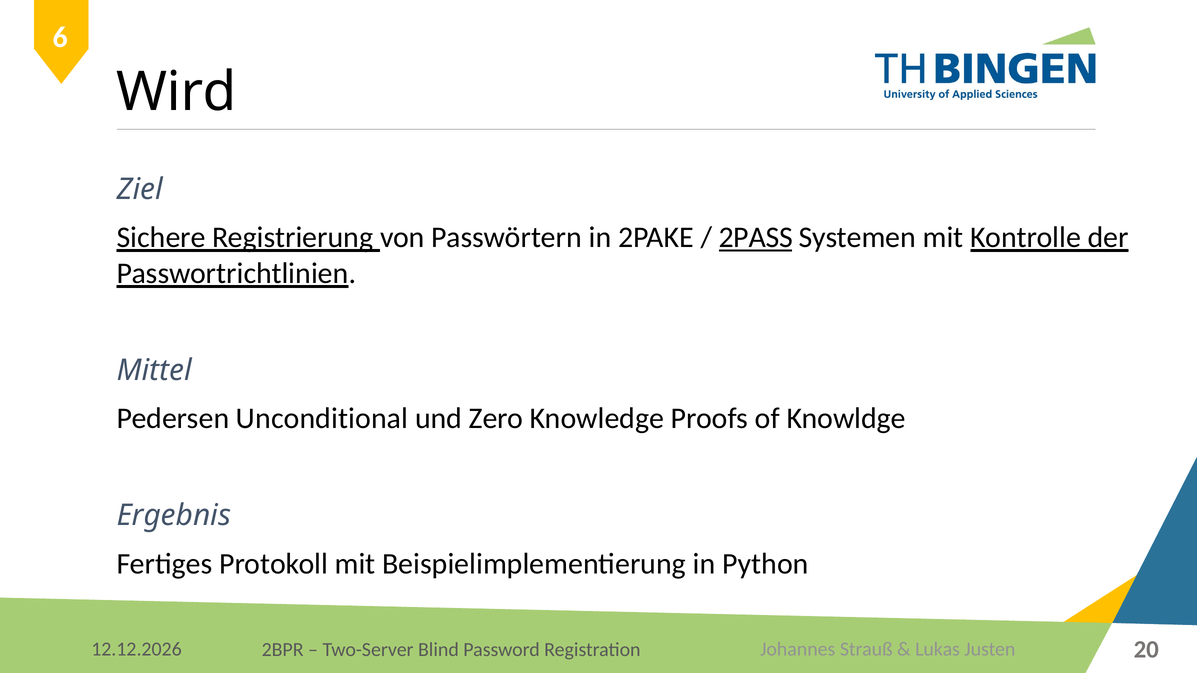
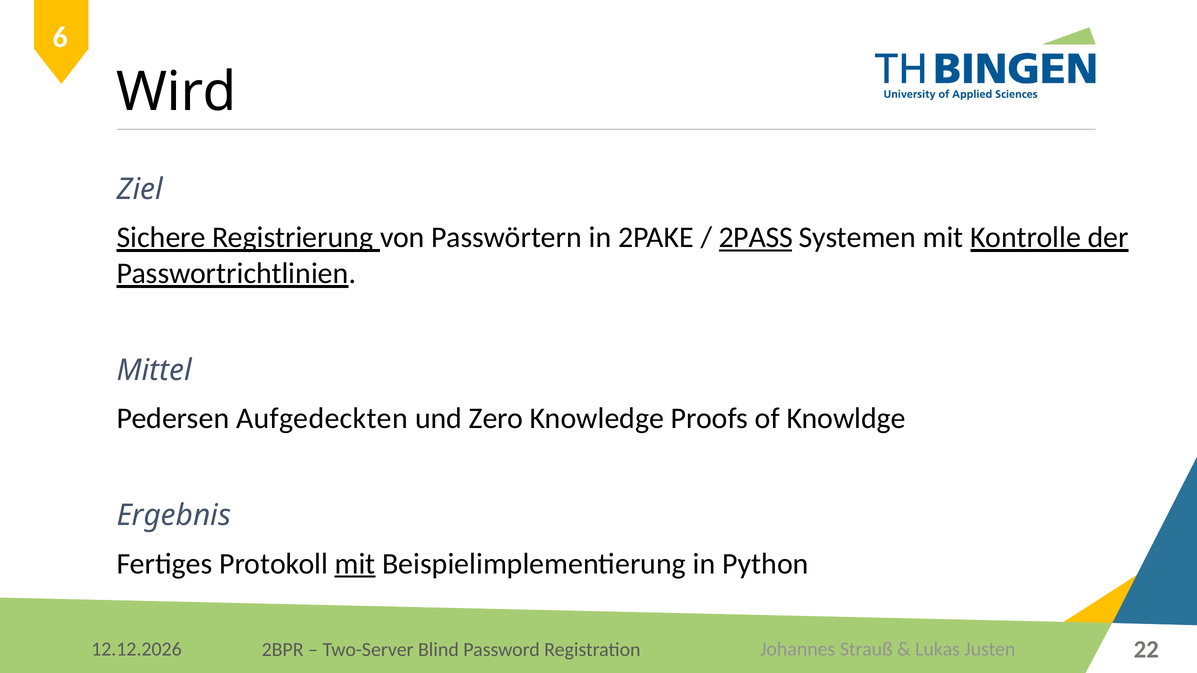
Unconditional: Unconditional -> Aufgedeckten (322, 419)
mit underline: none -> present (355, 564)
20: 20 -> 22 (1146, 650)
